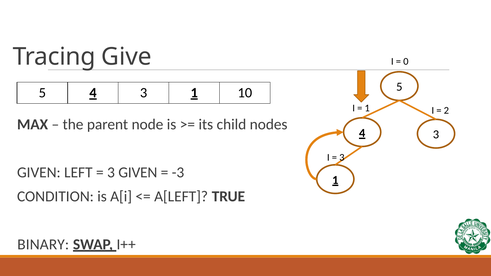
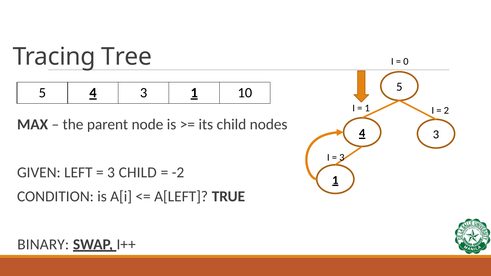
Give: Give -> Tree (127, 57)
3 GIVEN: GIVEN -> CHILD (138, 172)
-3: -3 -> -2 (178, 172)
